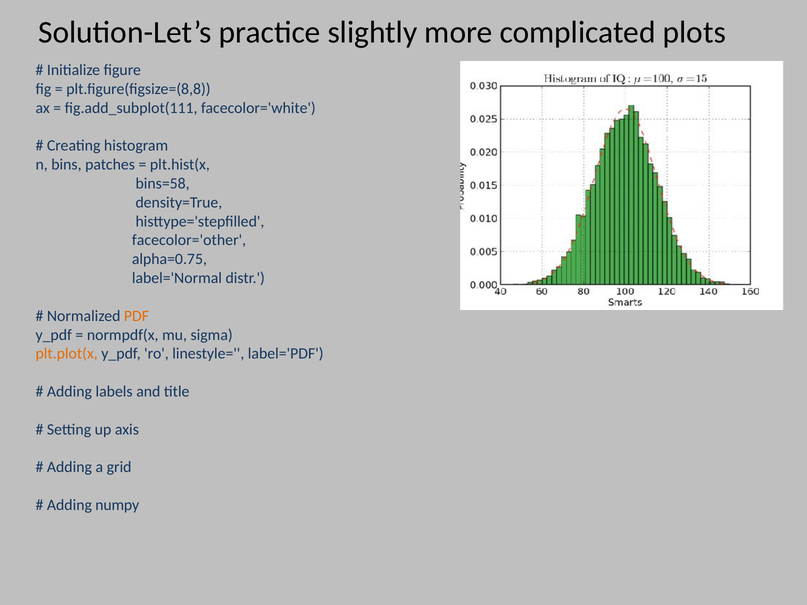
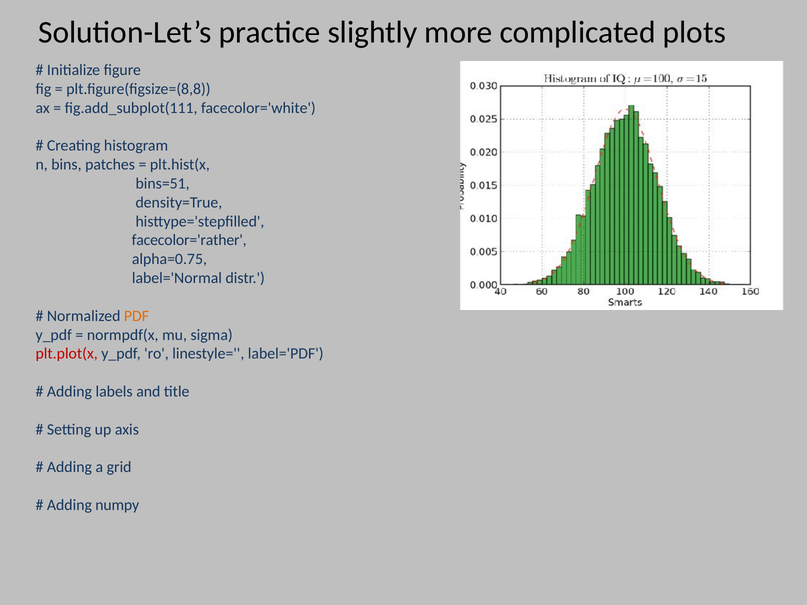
bins=58: bins=58 -> bins=51 (163, 184)
facecolor='other: facecolor='other -> facecolor='rather (189, 240)
plt.plot(x colour: orange -> red (67, 354)
